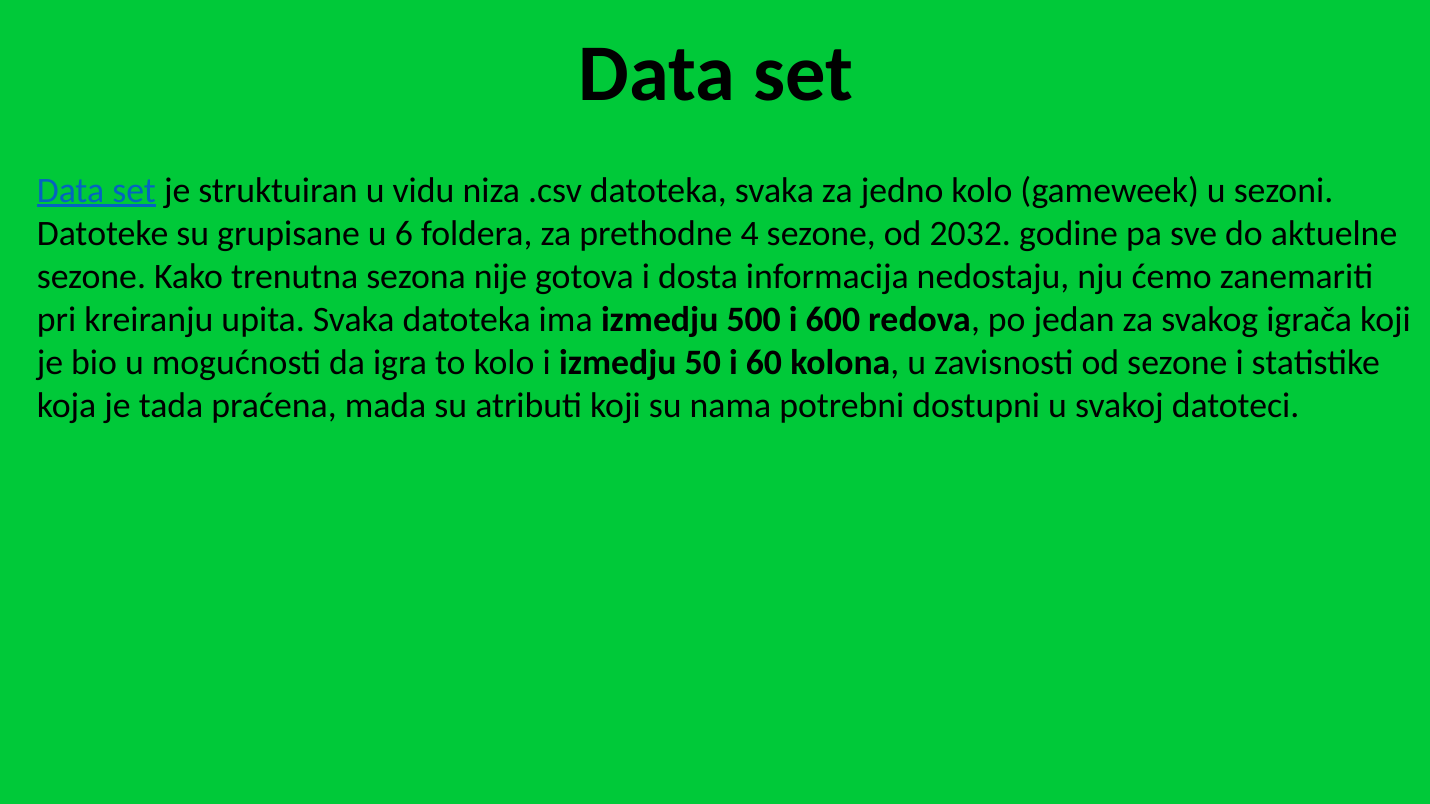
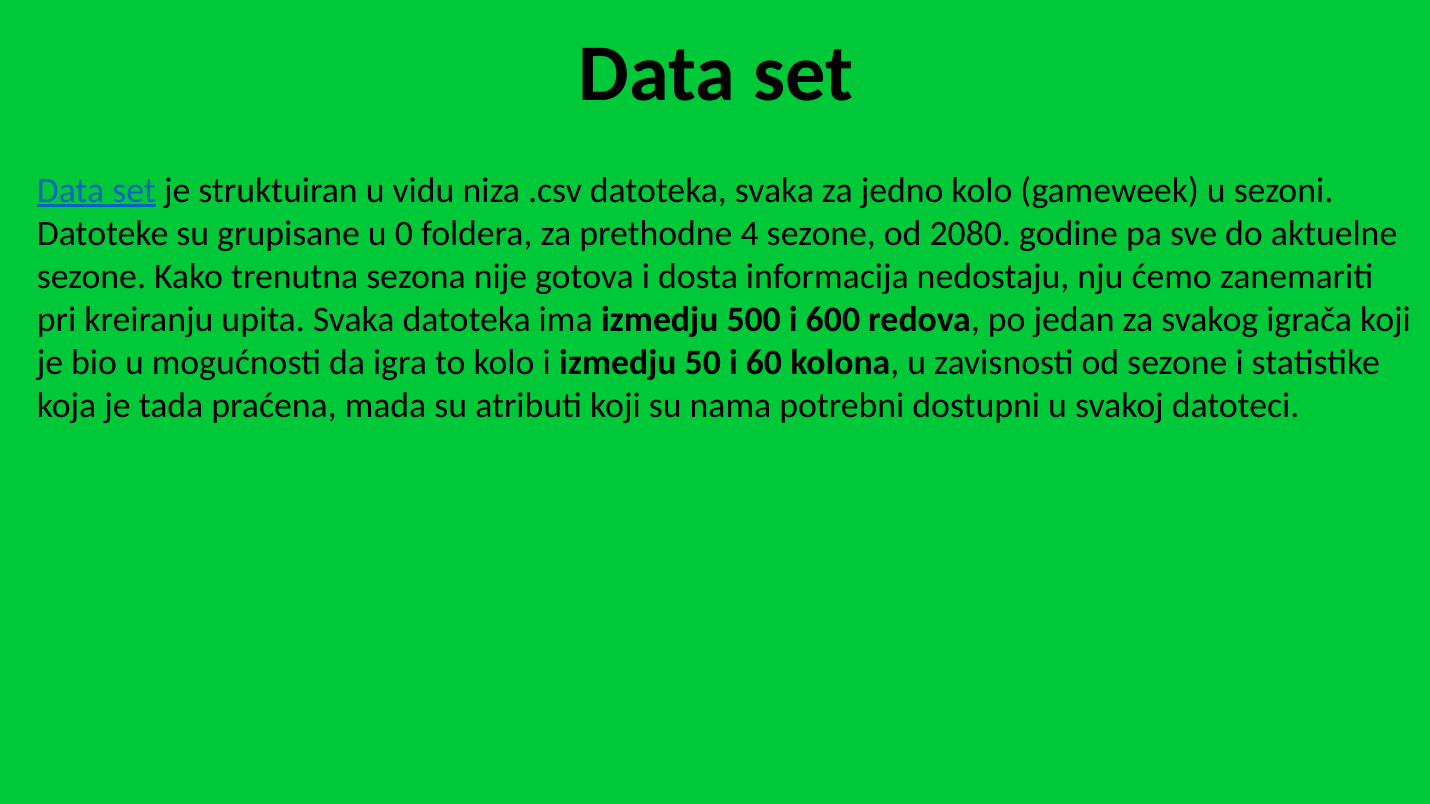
6: 6 -> 0 (404, 234)
2032: 2032 -> 2080 (970, 234)
